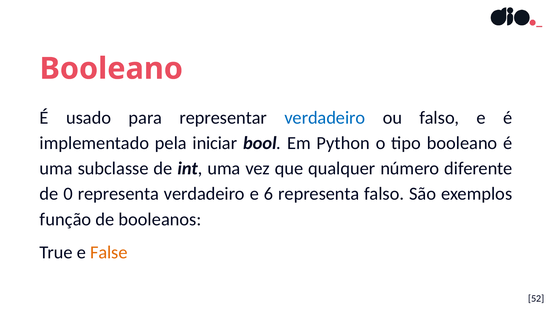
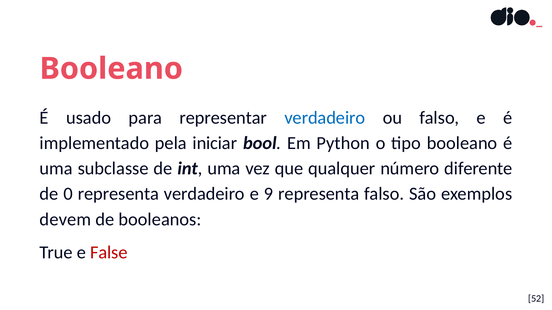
6: 6 -> 9 (269, 194)
função: função -> devem (65, 220)
False colour: orange -> red (109, 253)
